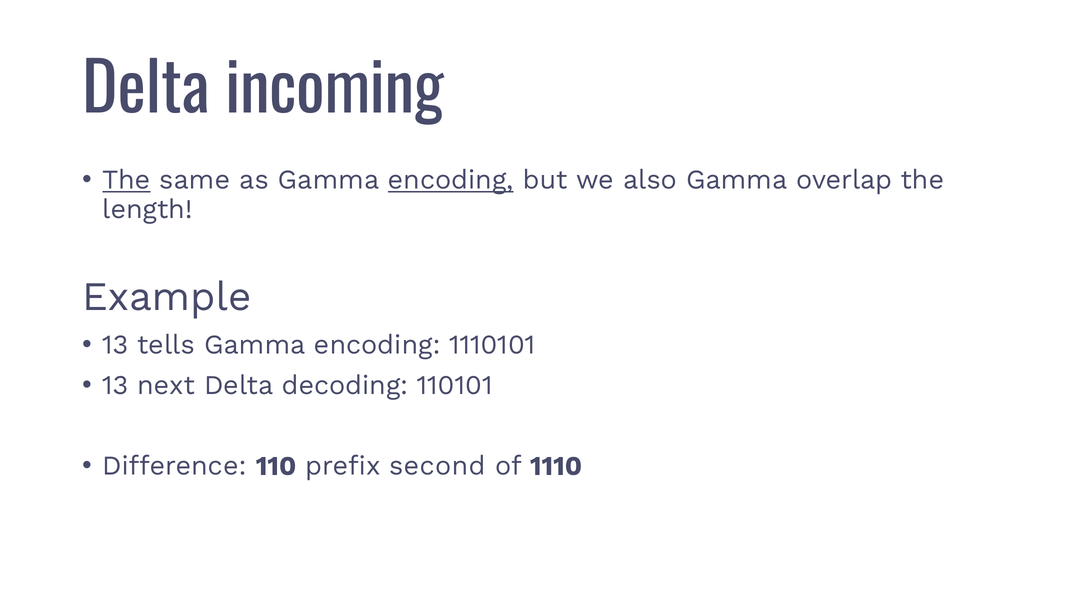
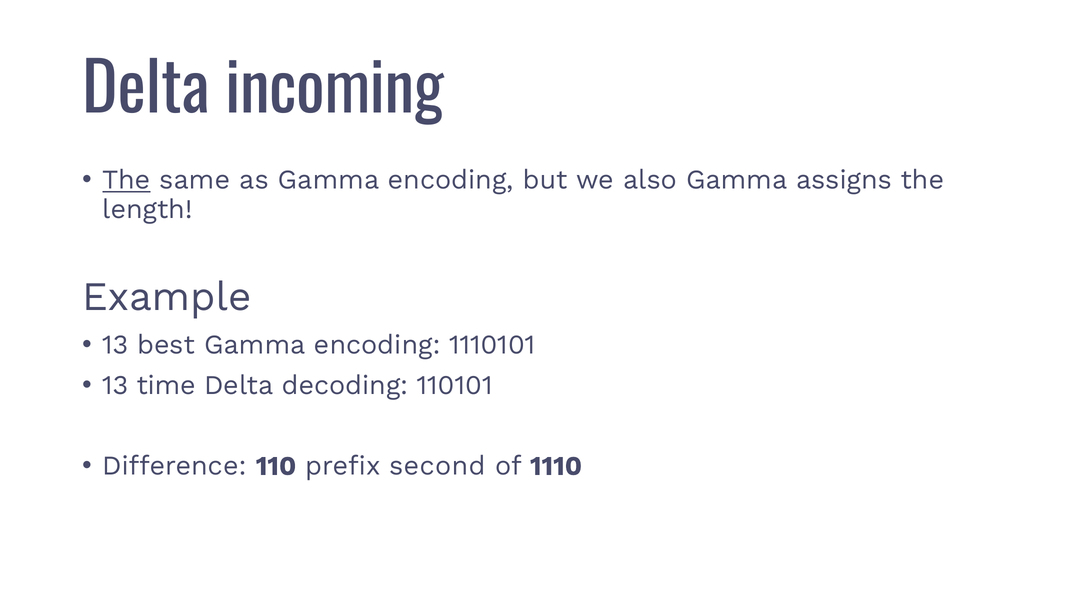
encoding underline: present -> none (451, 180)
overlap: overlap -> assigns (844, 180)
tells: tells -> best (166, 345)
next: next -> time (166, 385)
